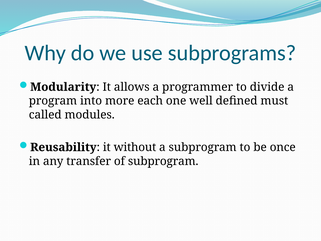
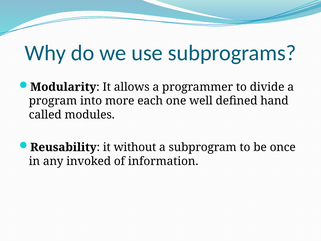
must: must -> hand (274, 101)
transfer: transfer -> invoked (89, 161)
of subprogram: subprogram -> information (163, 161)
